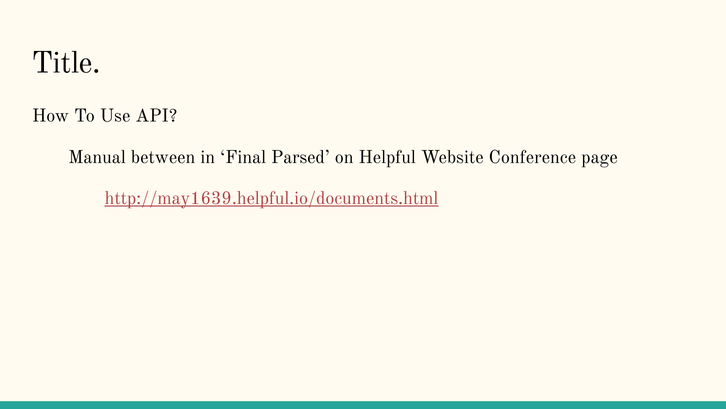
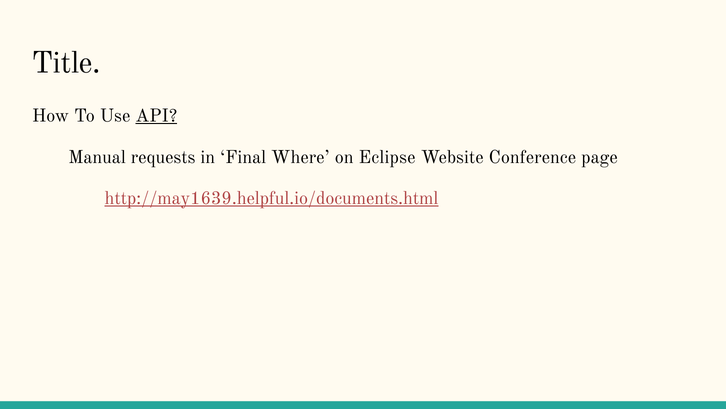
API underline: none -> present (156, 116)
between: between -> requests (163, 157)
Parsed: Parsed -> Where (300, 157)
Helpful: Helpful -> Eclipse (387, 157)
